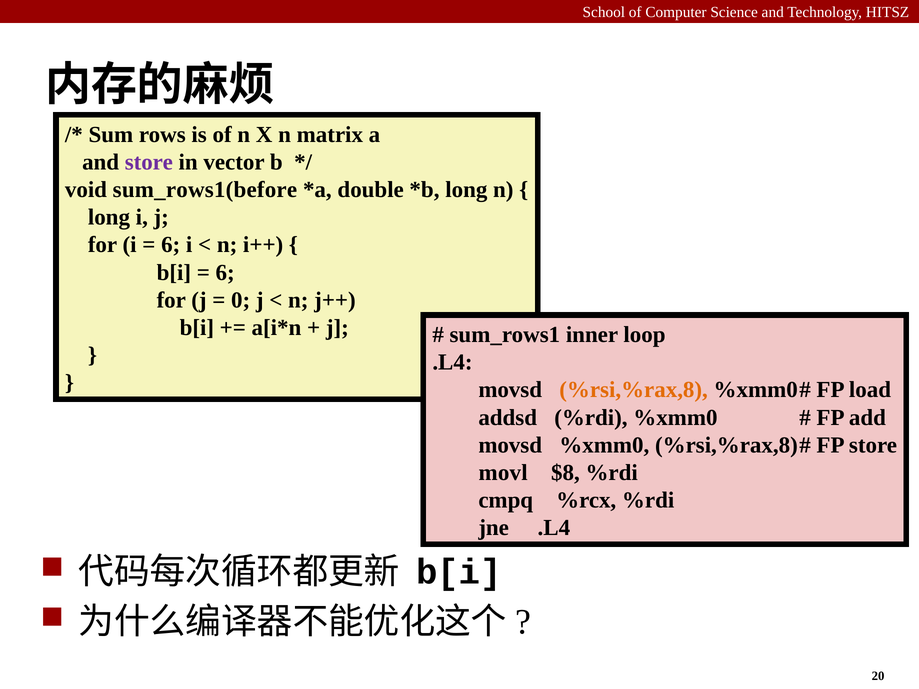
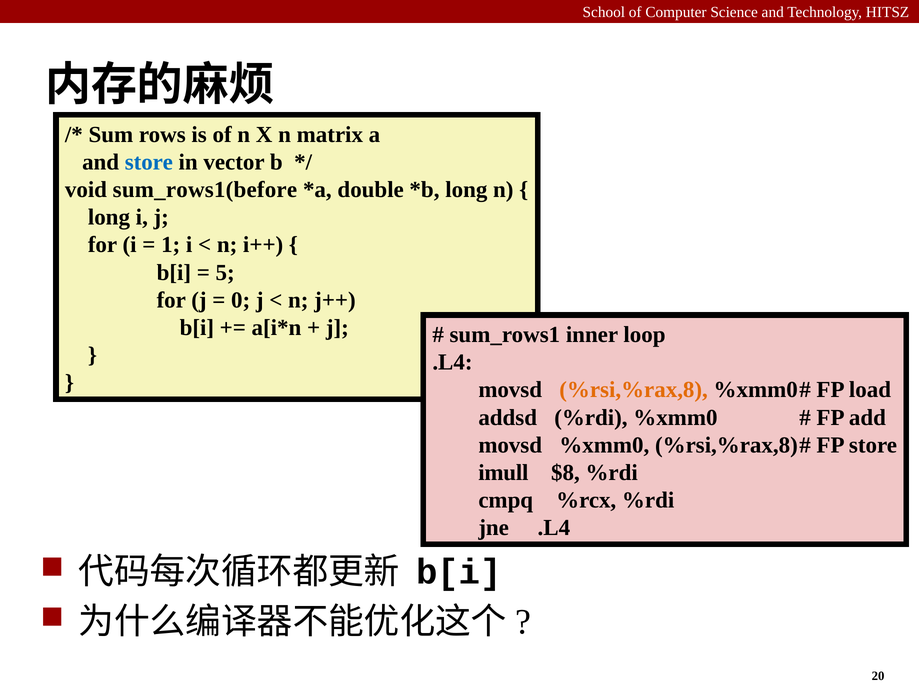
store colour: purple -> blue (149, 162)
6: 6 -> 1 (171, 245)
6: 6 -> 5 (225, 273)
movl: movl -> imull (503, 473)
